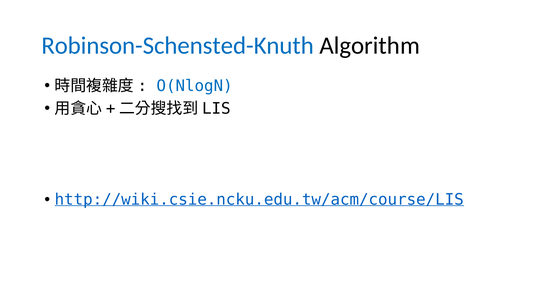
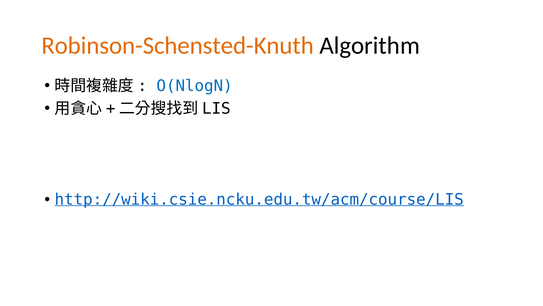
Robinson-Schensted-Knuth colour: blue -> orange (178, 46)
